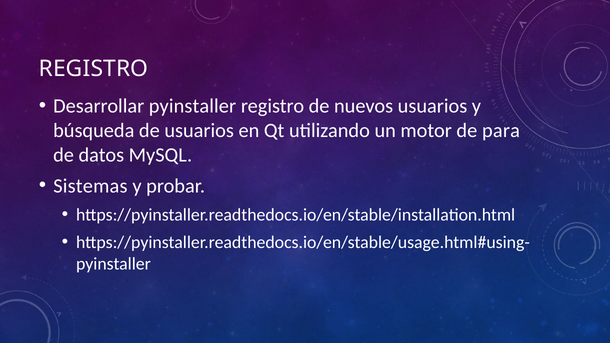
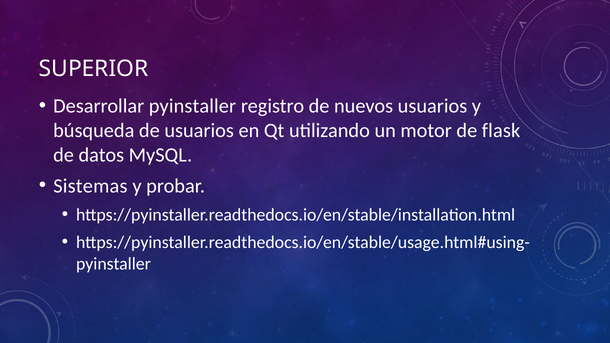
REGISTRO: REGISTRO -> SUPERIOR (94, 69)
para: para -> flask (501, 131)
